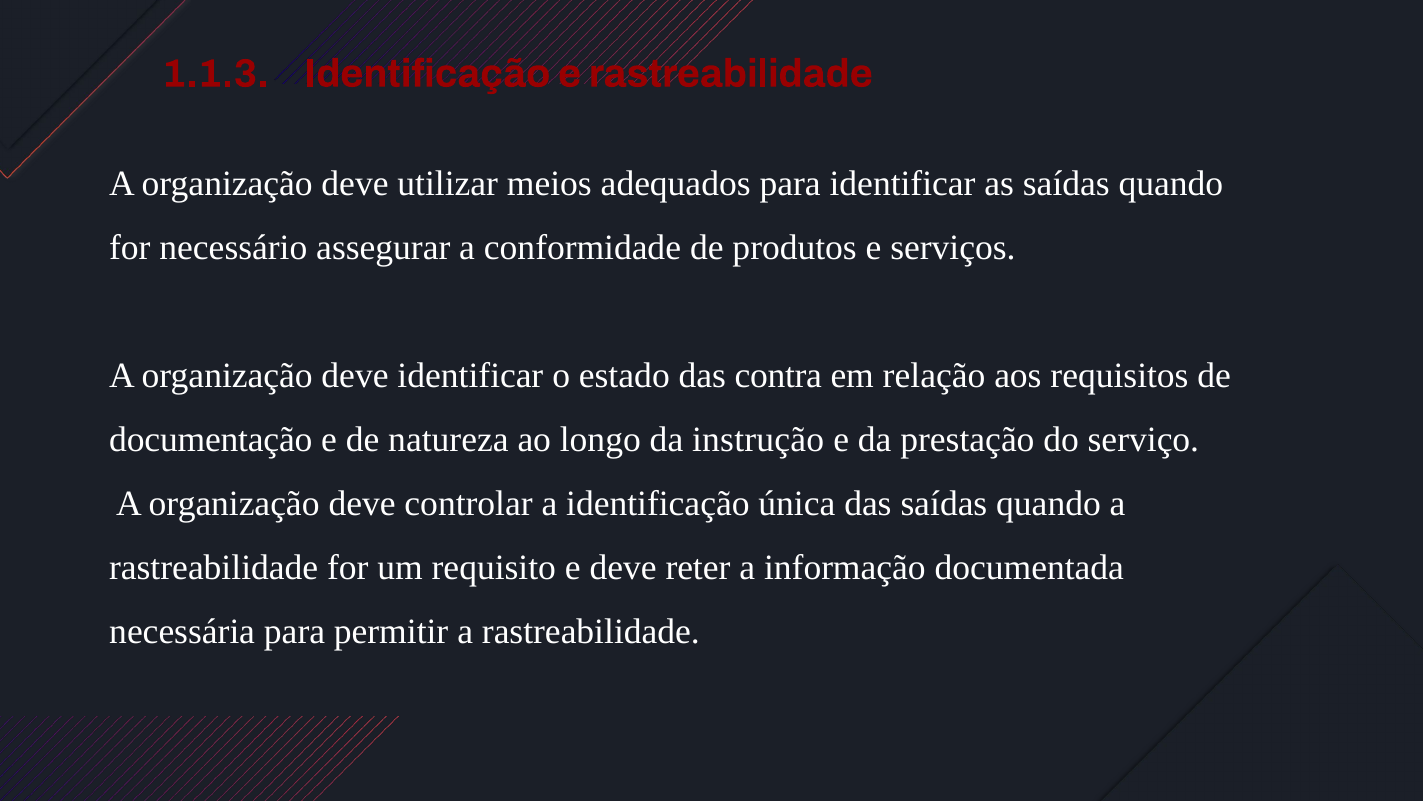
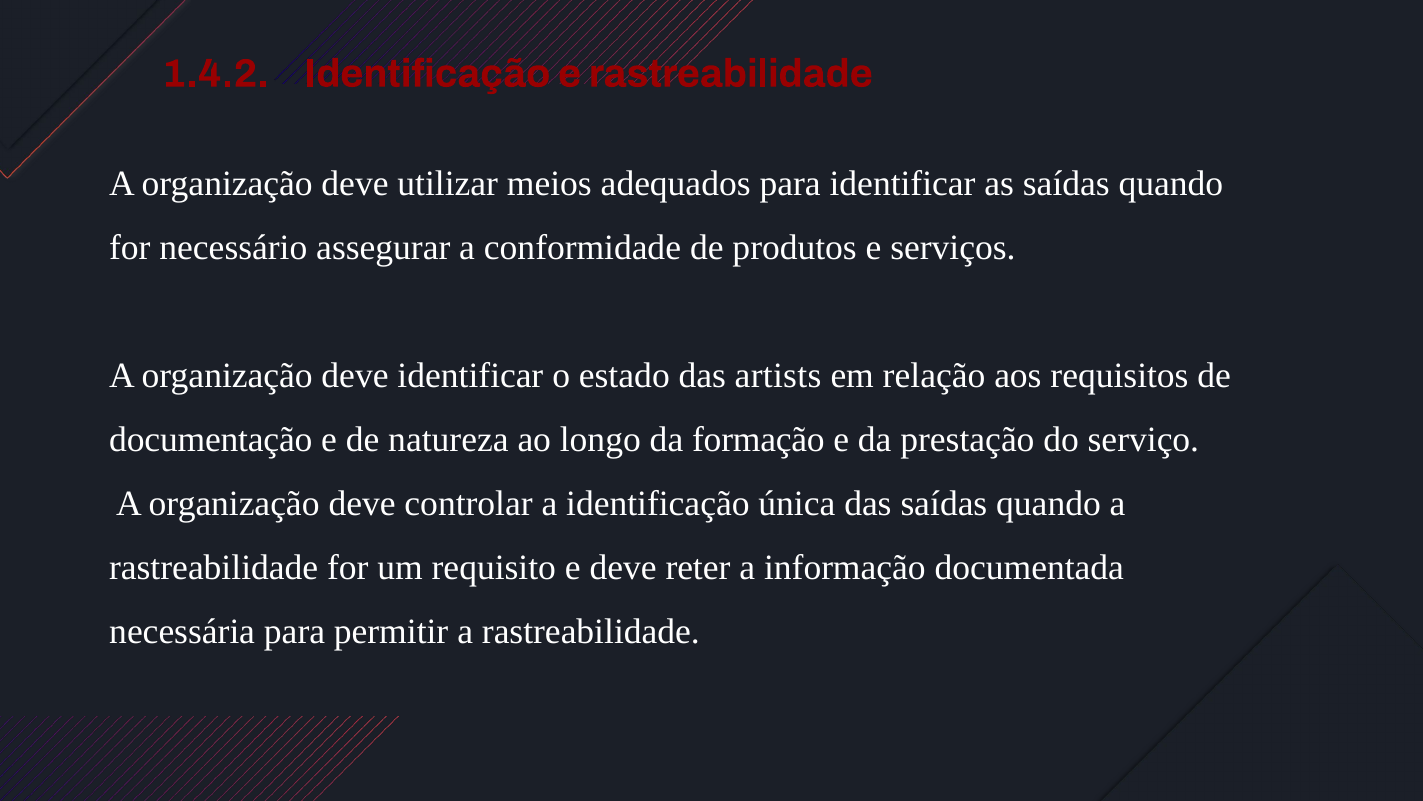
1.1.3: 1.1.3 -> 1.4.2 (216, 74)
contra: contra -> artists (778, 376)
instrução: instrução -> formação (758, 440)
